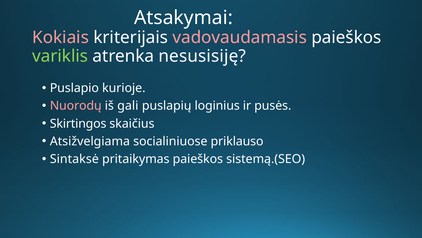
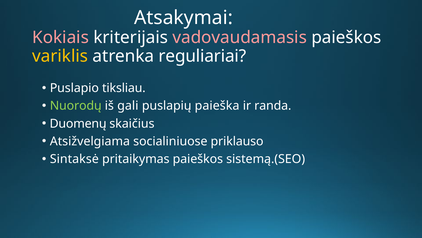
variklis colour: light green -> yellow (60, 56)
nesusisiję: nesusisiję -> reguliariai (202, 56)
kurioje: kurioje -> tiksliau (124, 88)
Nuorodų colour: pink -> light green (76, 106)
loginius: loginius -> paieška (217, 106)
pusės: pusės -> randa (273, 106)
Skirtingos: Skirtingos -> Duomenų (78, 123)
